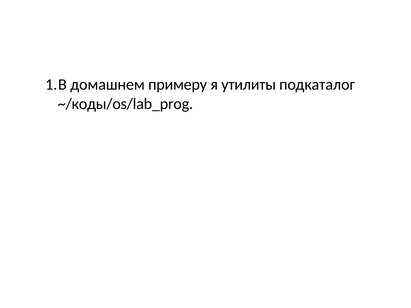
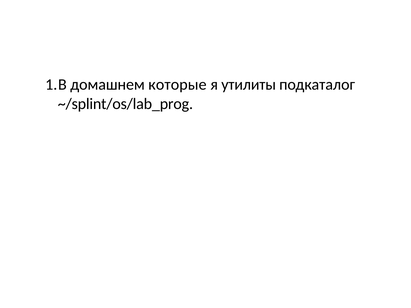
примеру: примеру -> которые (177, 85)
~/коды/os/lab_prog: ~/коды/os/lab_prog -> ~/splint/os/lab_prog (125, 104)
